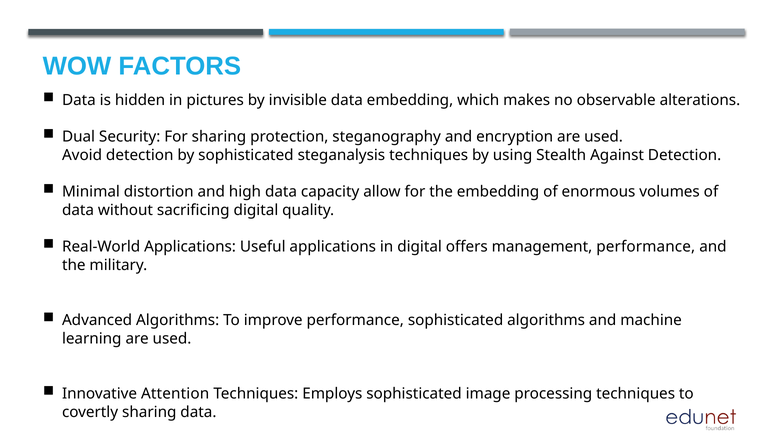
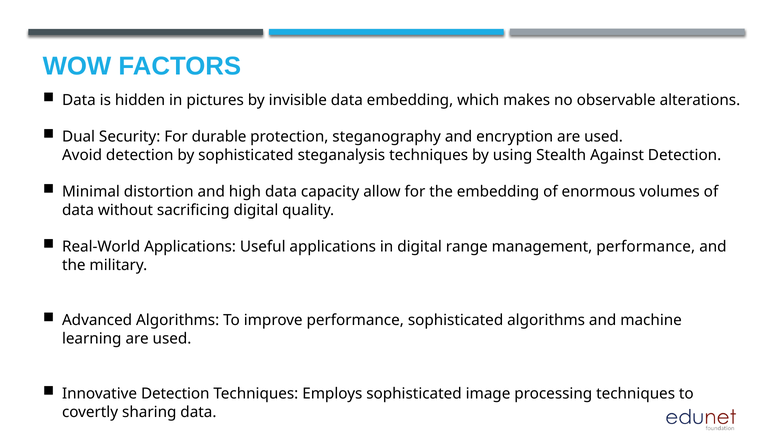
For sharing: sharing -> durable (219, 137)
offers: offers -> range (467, 247)
Innovative Attention: Attention -> Detection (175, 394)
